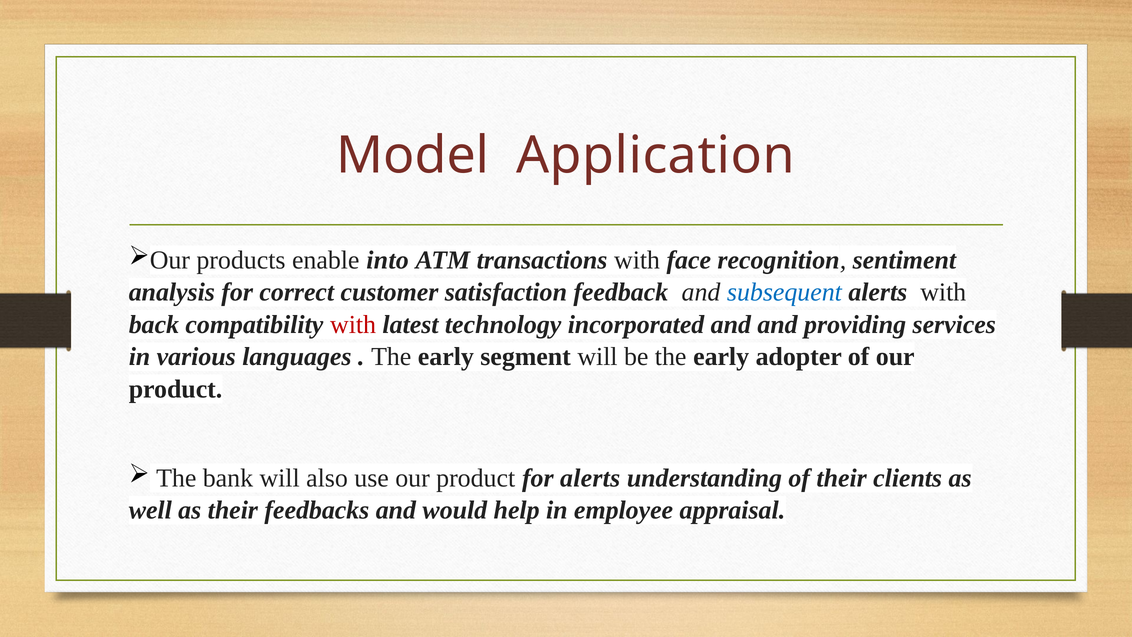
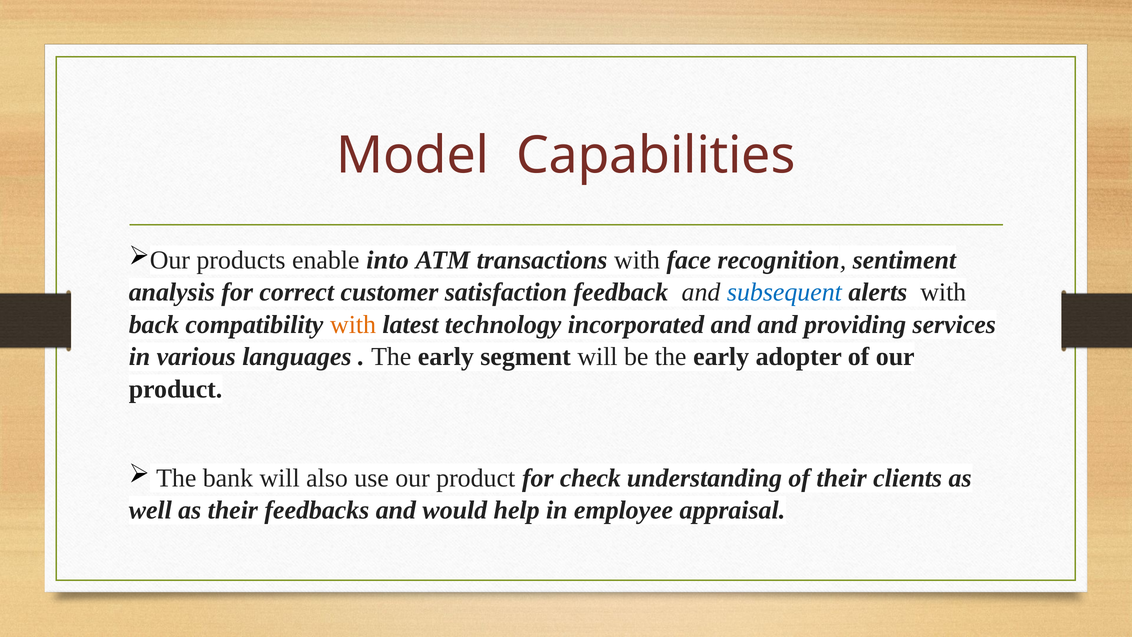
Application: Application -> Capabilities (656, 155)
with colour: red -> orange (353, 324)
for alerts: alerts -> check (590, 478)
